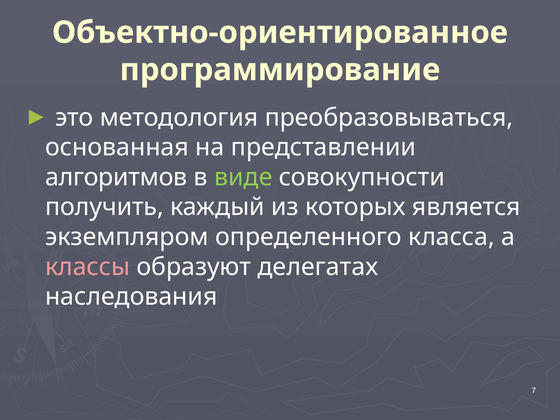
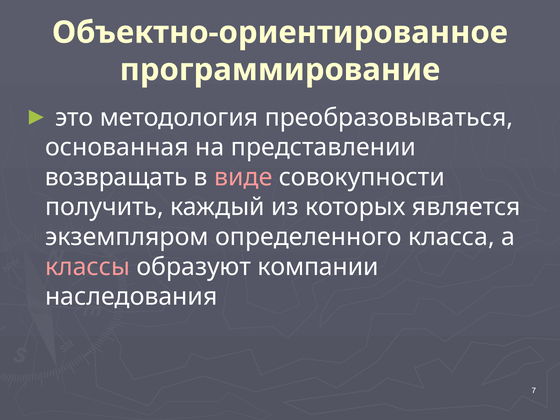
алгоритмов: алгоритмов -> возвращать (116, 177)
виде colour: light green -> pink (243, 177)
делегатах: делегатах -> компании (318, 267)
